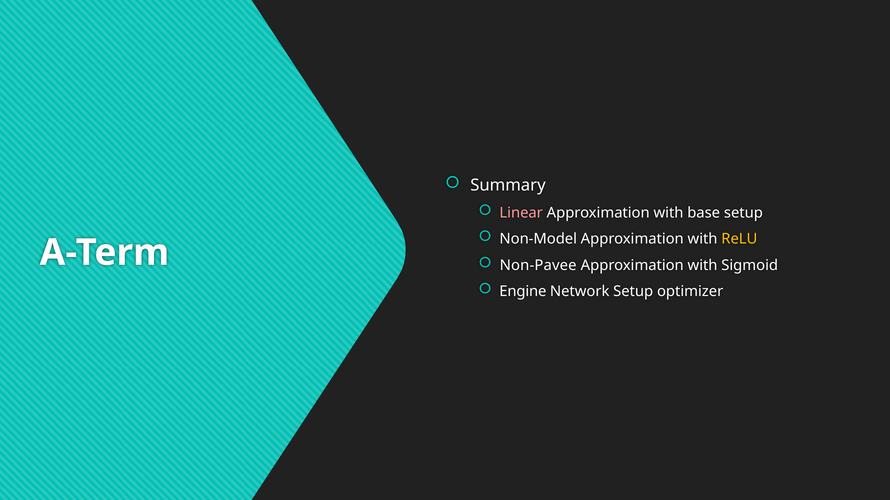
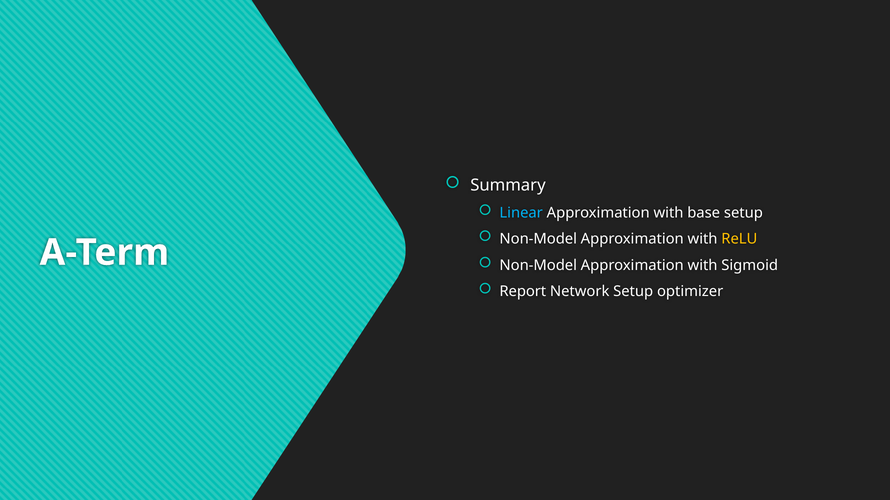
Linear colour: pink -> light blue (521, 213)
Non-Pavee: Non-Pavee -> Non-Model (538, 266)
Engine: Engine -> Report (523, 292)
